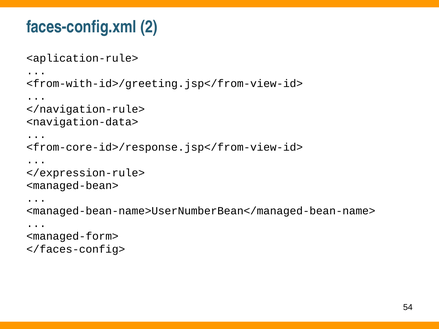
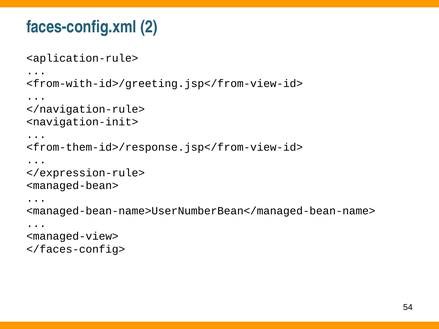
<navigation-data>: <navigation-data> -> <navigation-init> (82, 122)
<from-core-id>/response.jsp</from-view-id>: <from-core-id>/response.jsp</from-view-id> -> <from-them-id>/response.jsp</from-view-id> (165, 147)
<managed-form>: <managed-form> -> <managed-view> (72, 237)
